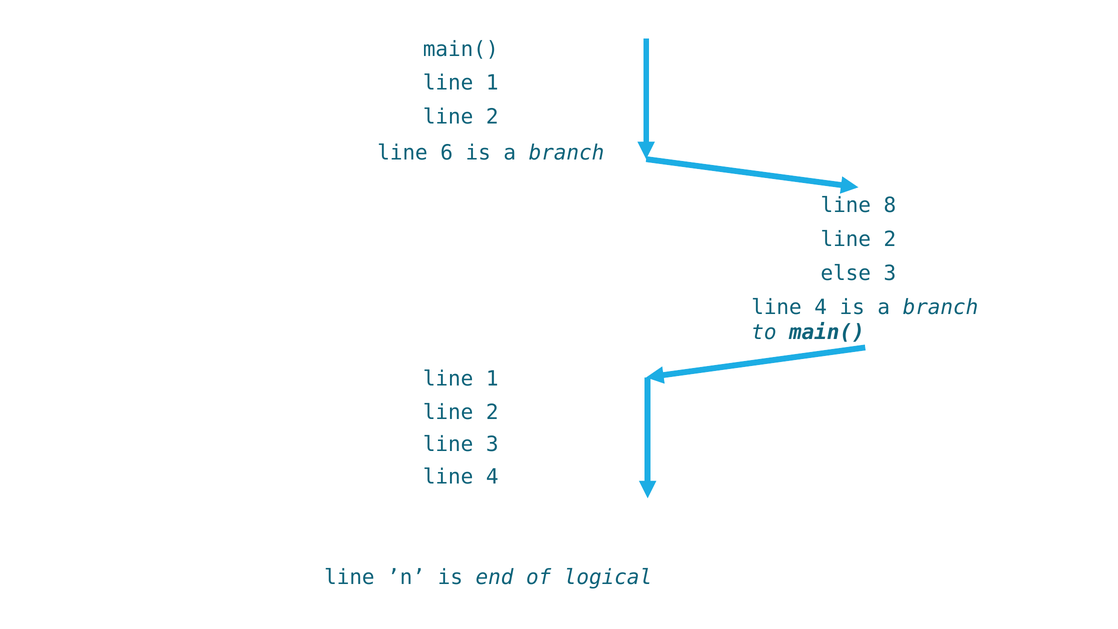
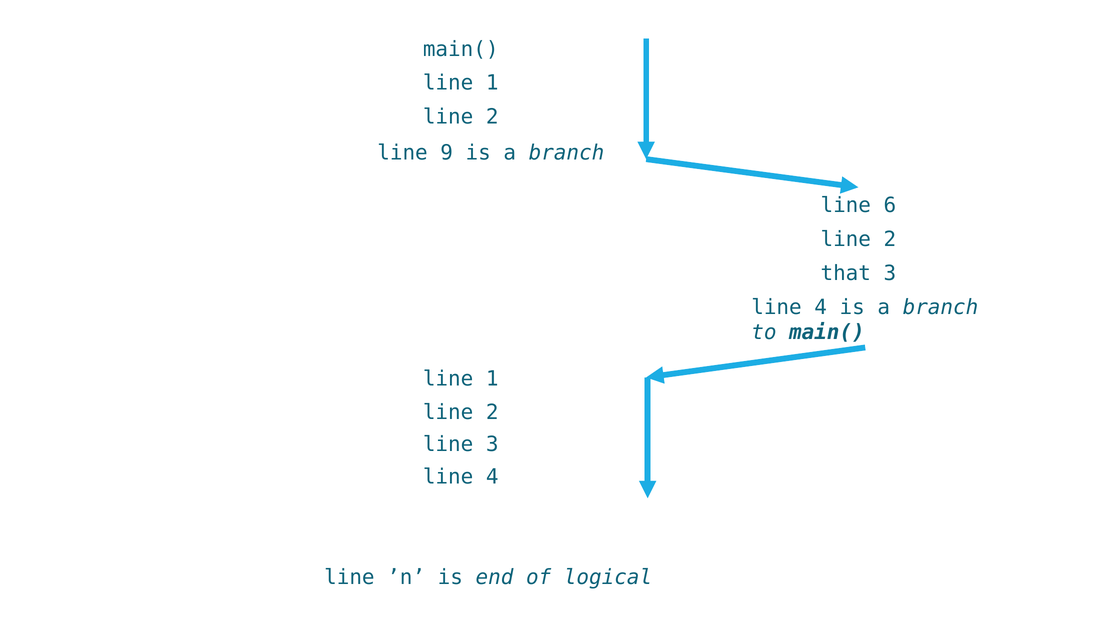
6: 6 -> 9 (447, 153)
8: 8 -> 6 (890, 205)
else: else -> that (846, 273)
